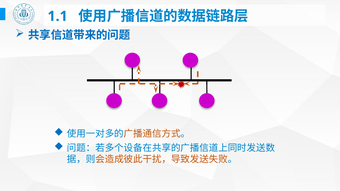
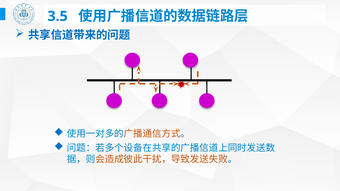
1.1: 1.1 -> 3.5 (58, 16)
